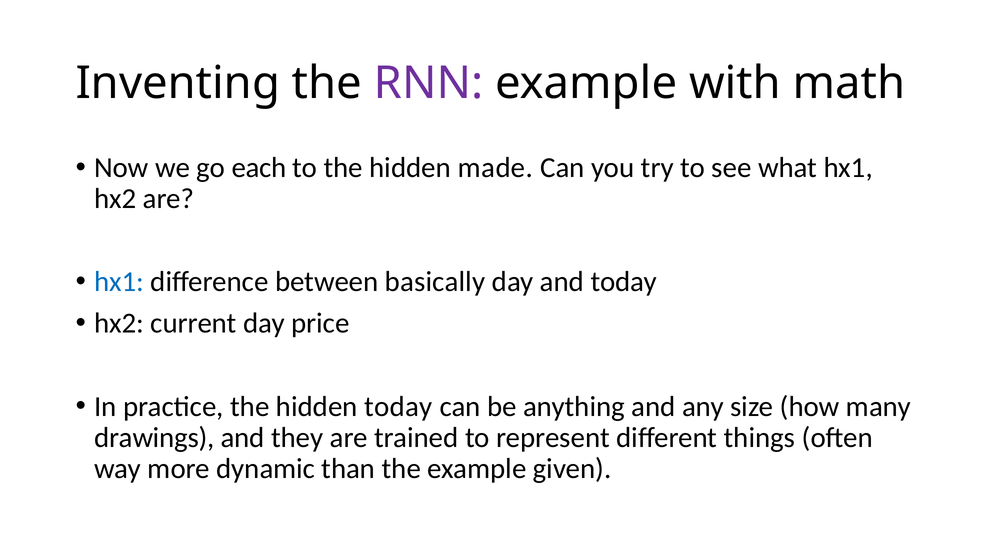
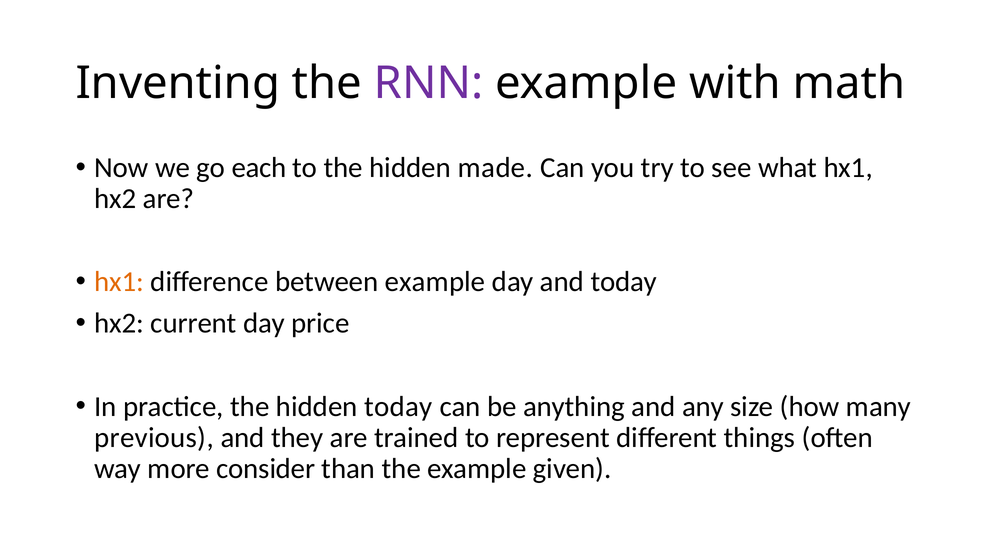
hx1 colour: blue -> orange (119, 282)
between basically: basically -> example (435, 282)
drawings: drawings -> previous (154, 438)
dynamic: dynamic -> consider (266, 469)
